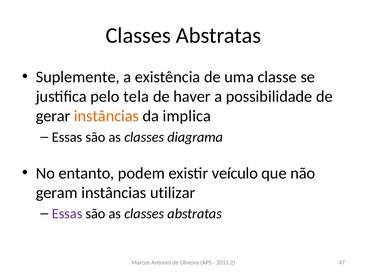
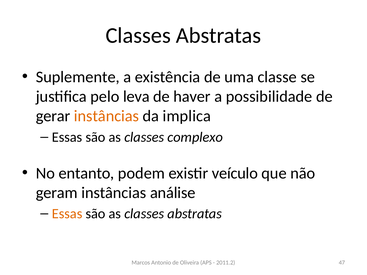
tela: tela -> leva (136, 97)
diagrama: diagrama -> complexo (195, 137)
utilizar: utilizar -> análise (173, 193)
Essas colour: purple -> orange (67, 214)
